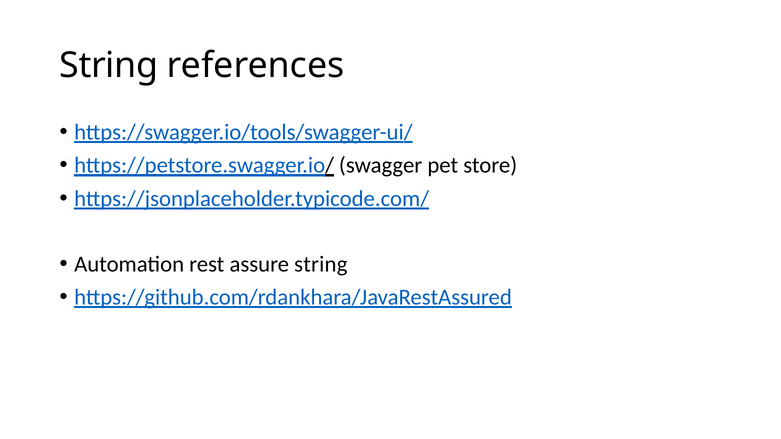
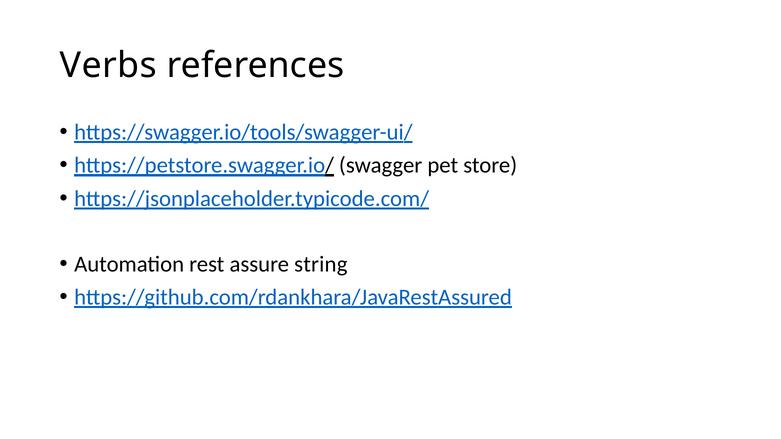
String: String -> Verbs (108, 66)
